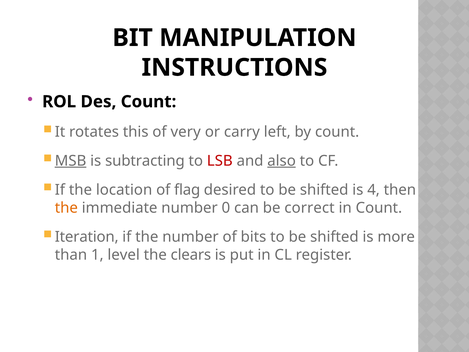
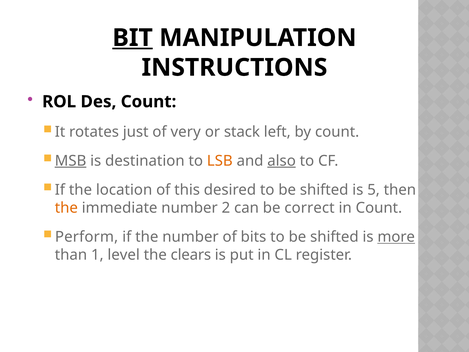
BIT underline: none -> present (133, 38)
this: this -> just (136, 132)
carry: carry -> stack (242, 132)
subtracting: subtracting -> destination (145, 161)
LSB colour: red -> orange (220, 161)
flag: flag -> this (187, 190)
4: 4 -> 5 (374, 190)
0: 0 -> 2 (226, 208)
Iteration: Iteration -> Perform (87, 237)
more underline: none -> present (396, 237)
